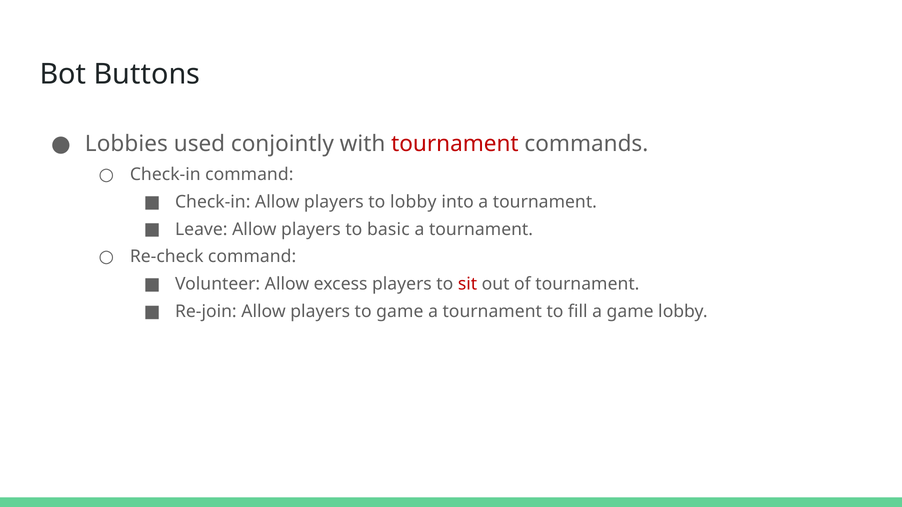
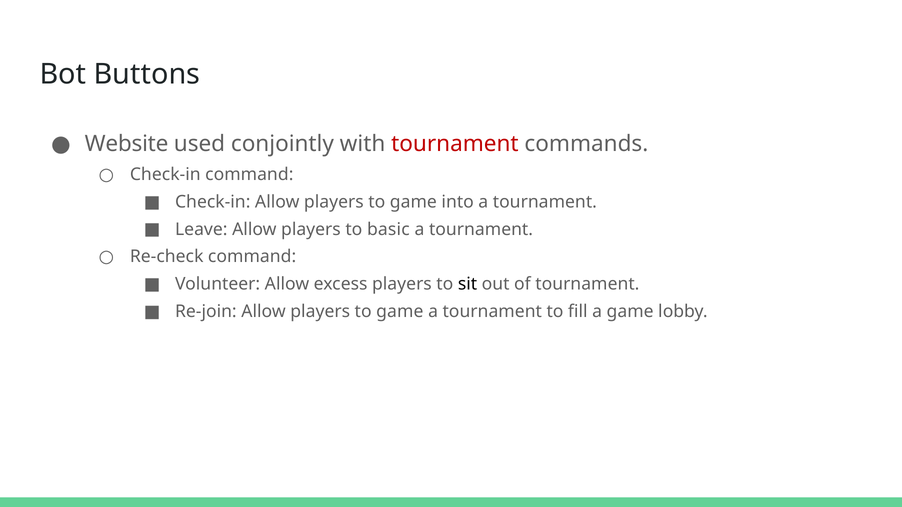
Lobbies: Lobbies -> Website (127, 144)
lobby: lobby -> game (413, 202)
sit colour: red -> black (468, 284)
